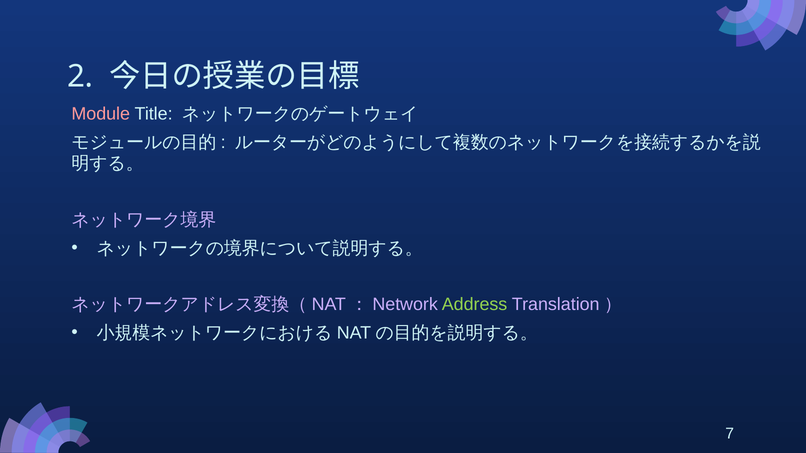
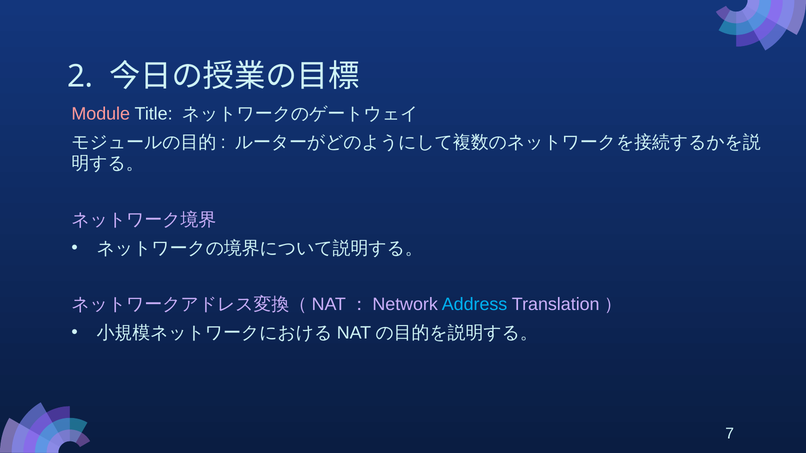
Address colour: light green -> light blue (475, 305)
